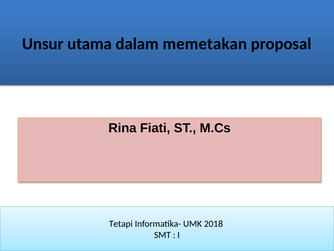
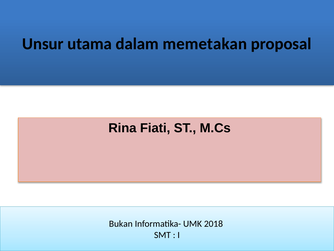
Tetapi: Tetapi -> Bukan (121, 223)
